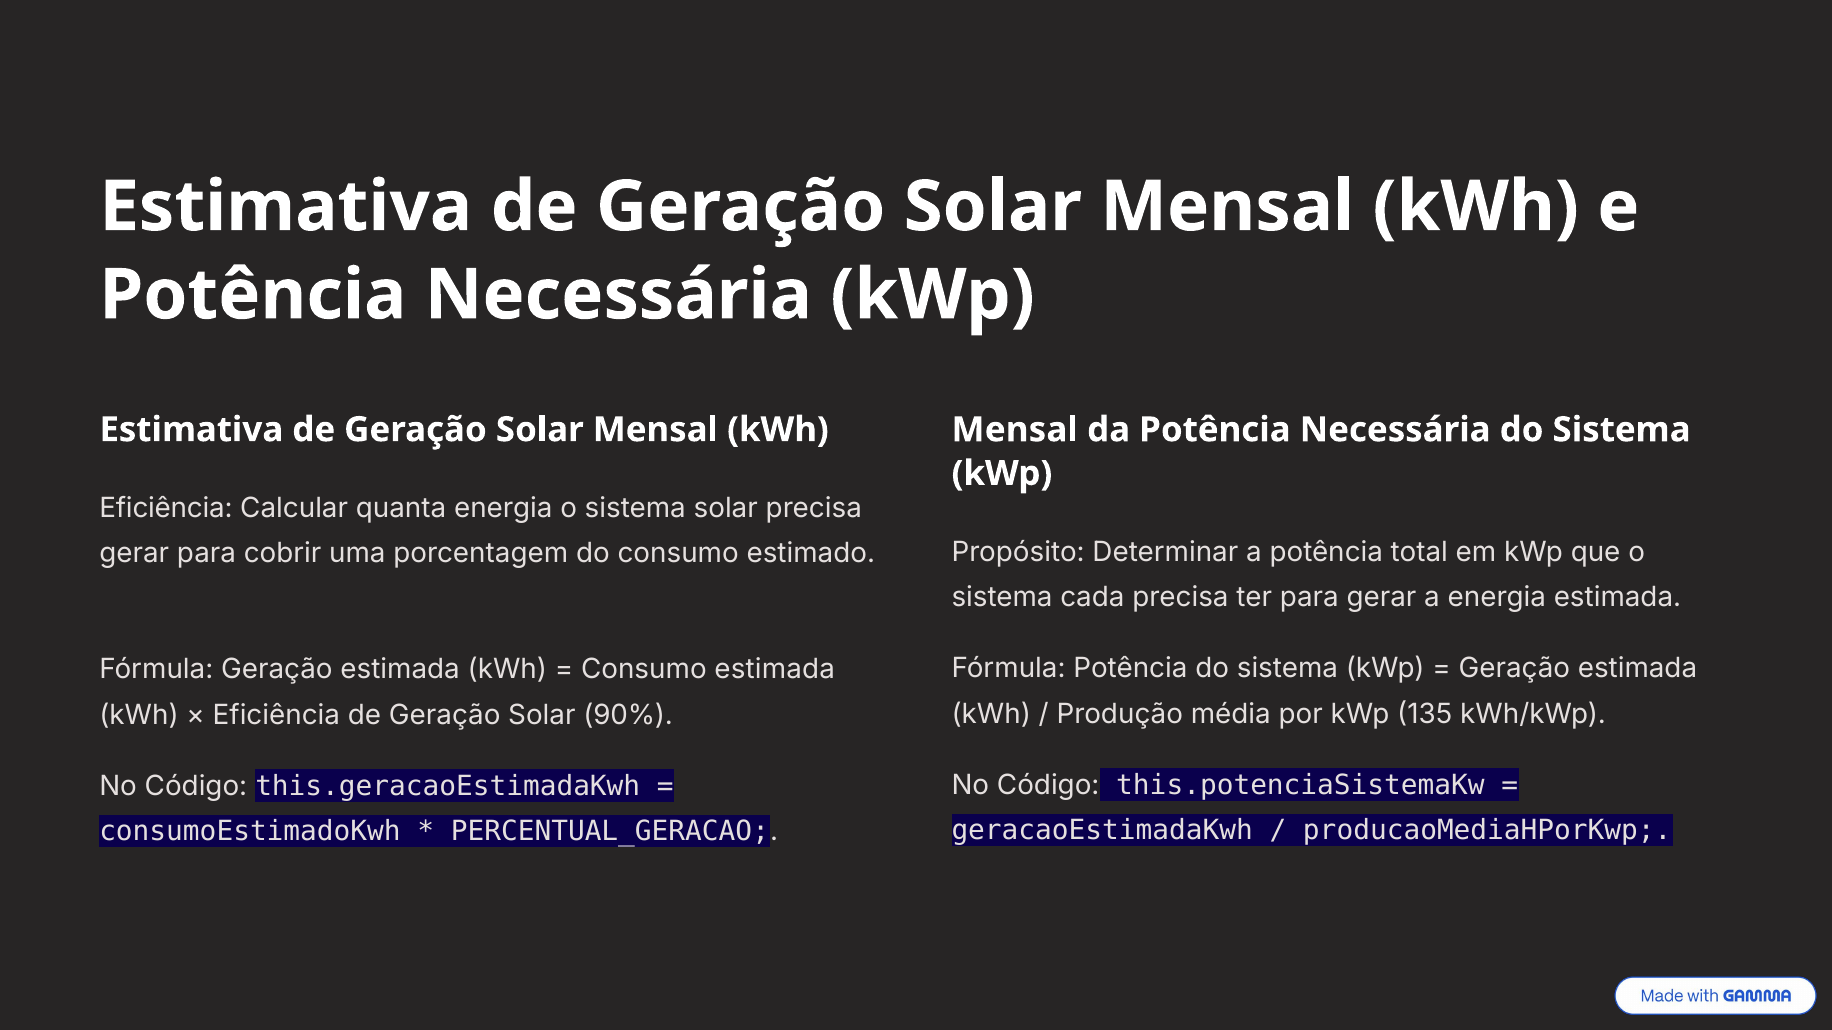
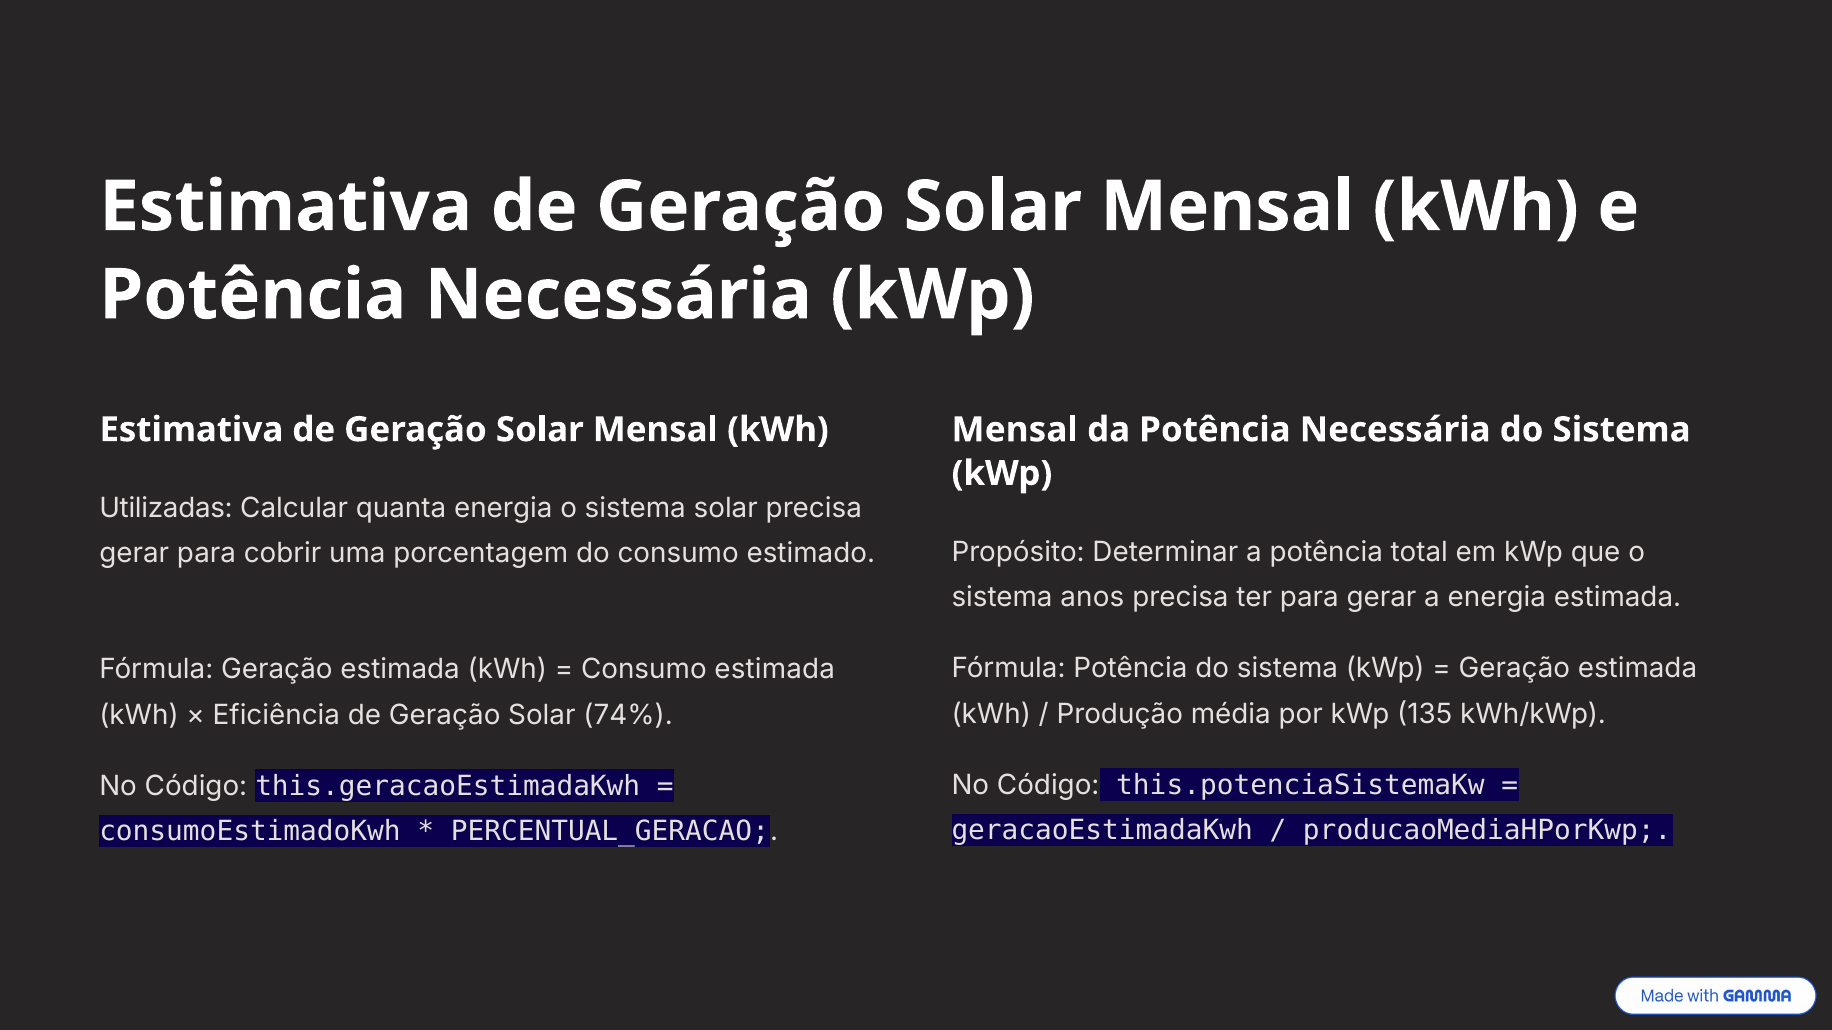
Eficiência: Eficiência -> Utilizadas (166, 508)
cada: cada -> anos (1092, 598)
90%: 90% -> 74% (628, 715)
